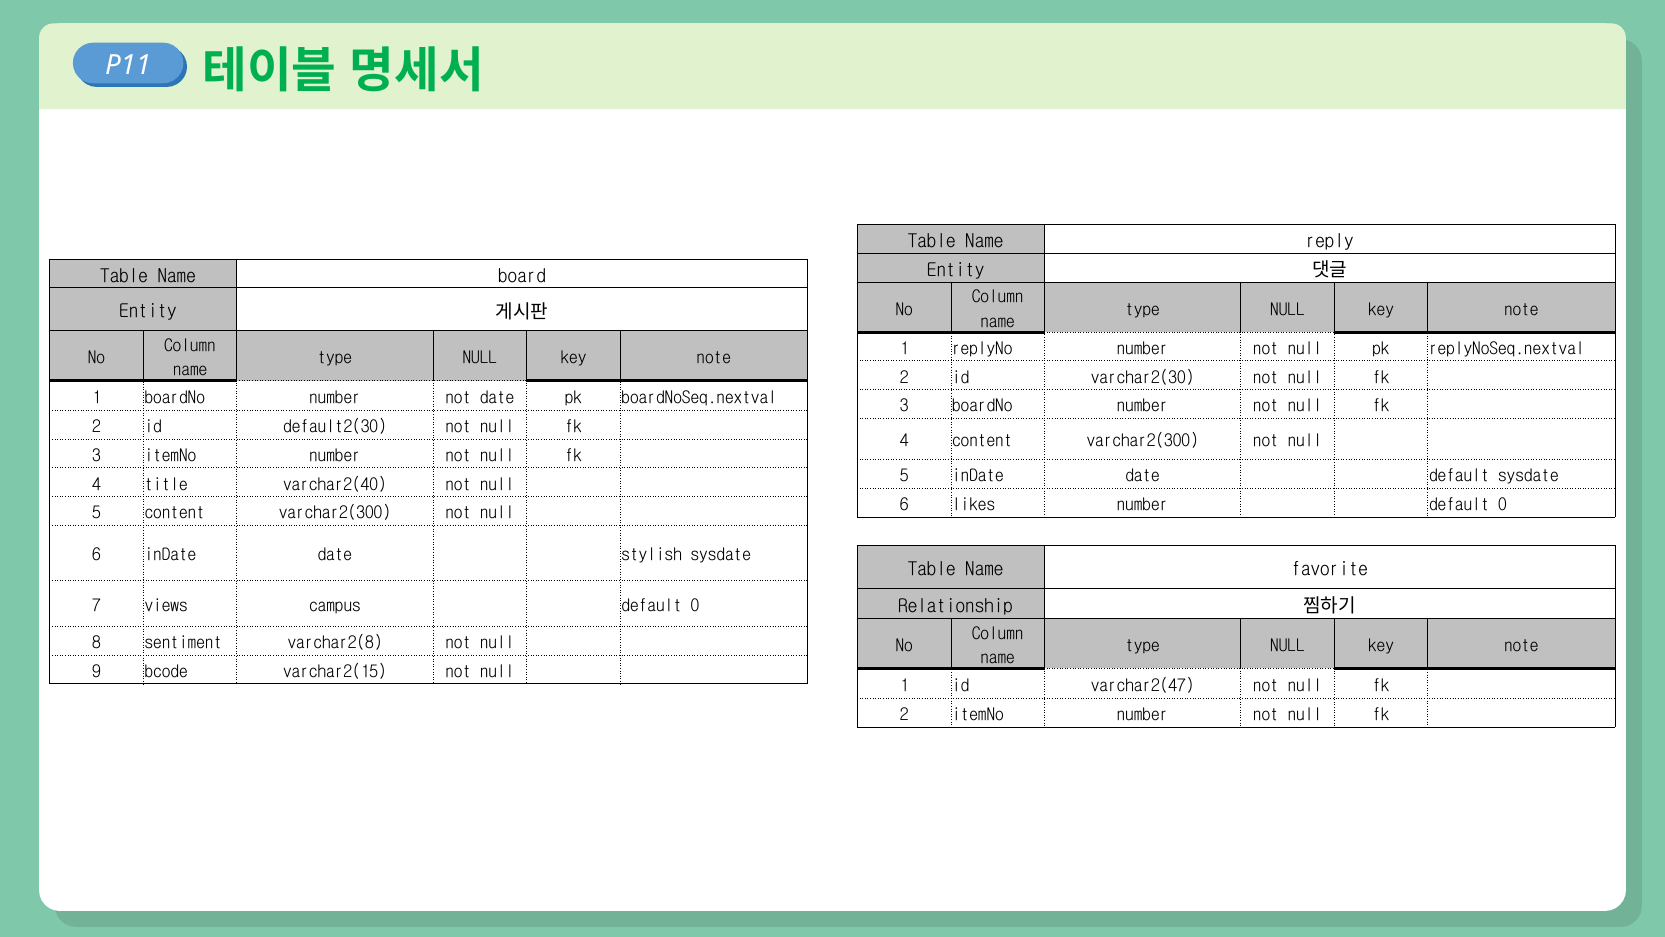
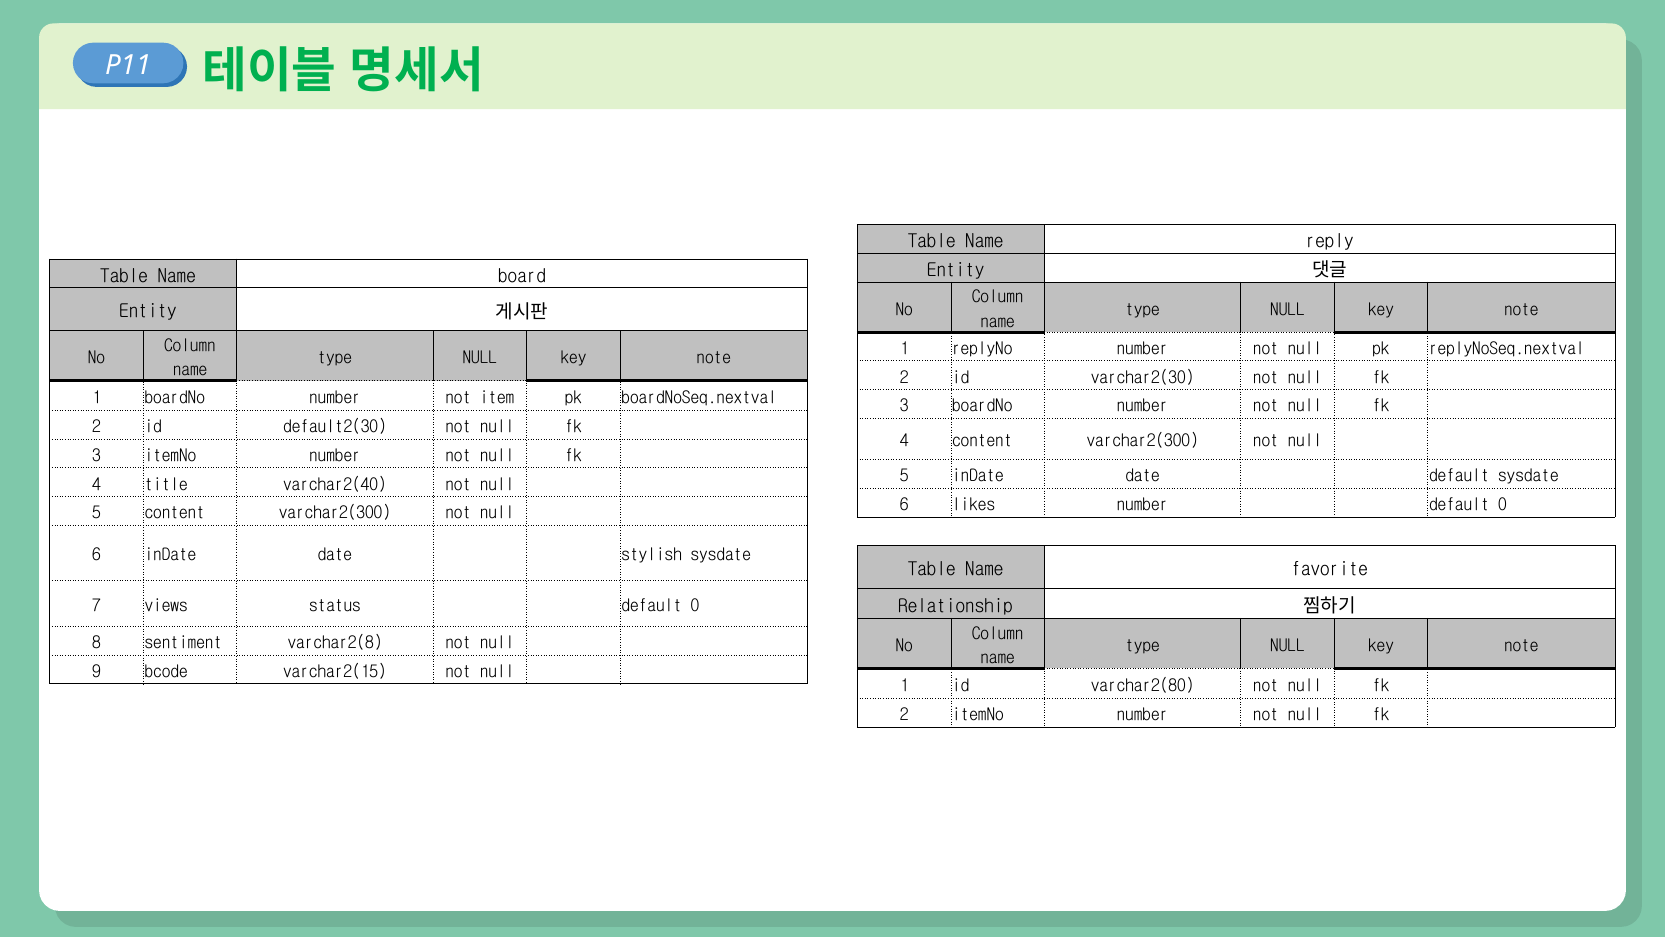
not date: date -> item (497, 398)
campus: campus -> status (335, 606)
varchar2(47: varchar2(47 -> varchar2(80 (1143, 685)
